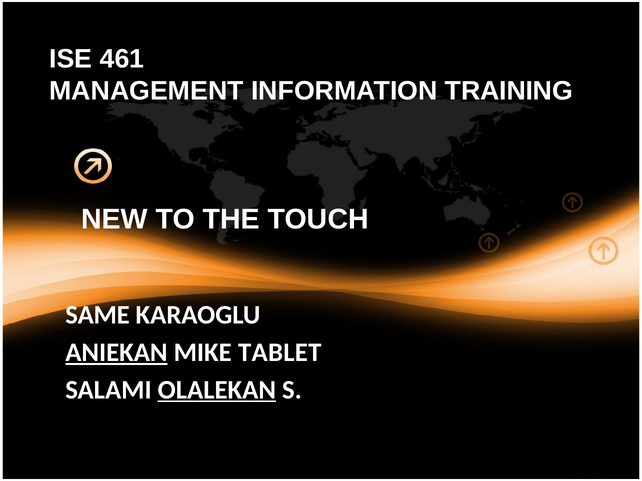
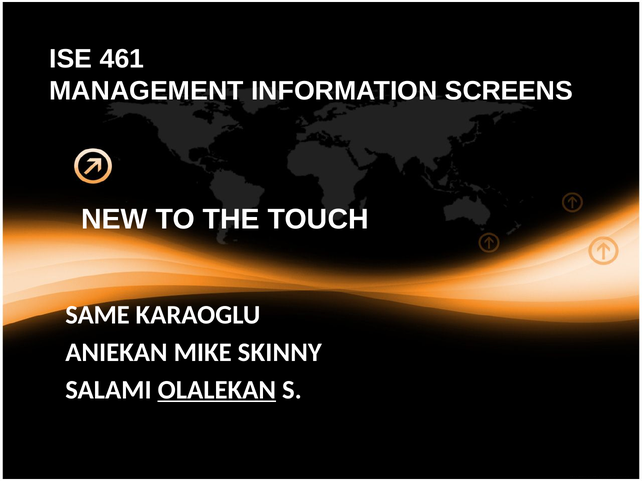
TRAINING: TRAINING -> SCREENS (509, 91)
ANIEKAN underline: present -> none (116, 353)
TABLET: TABLET -> SKINNY (280, 353)
